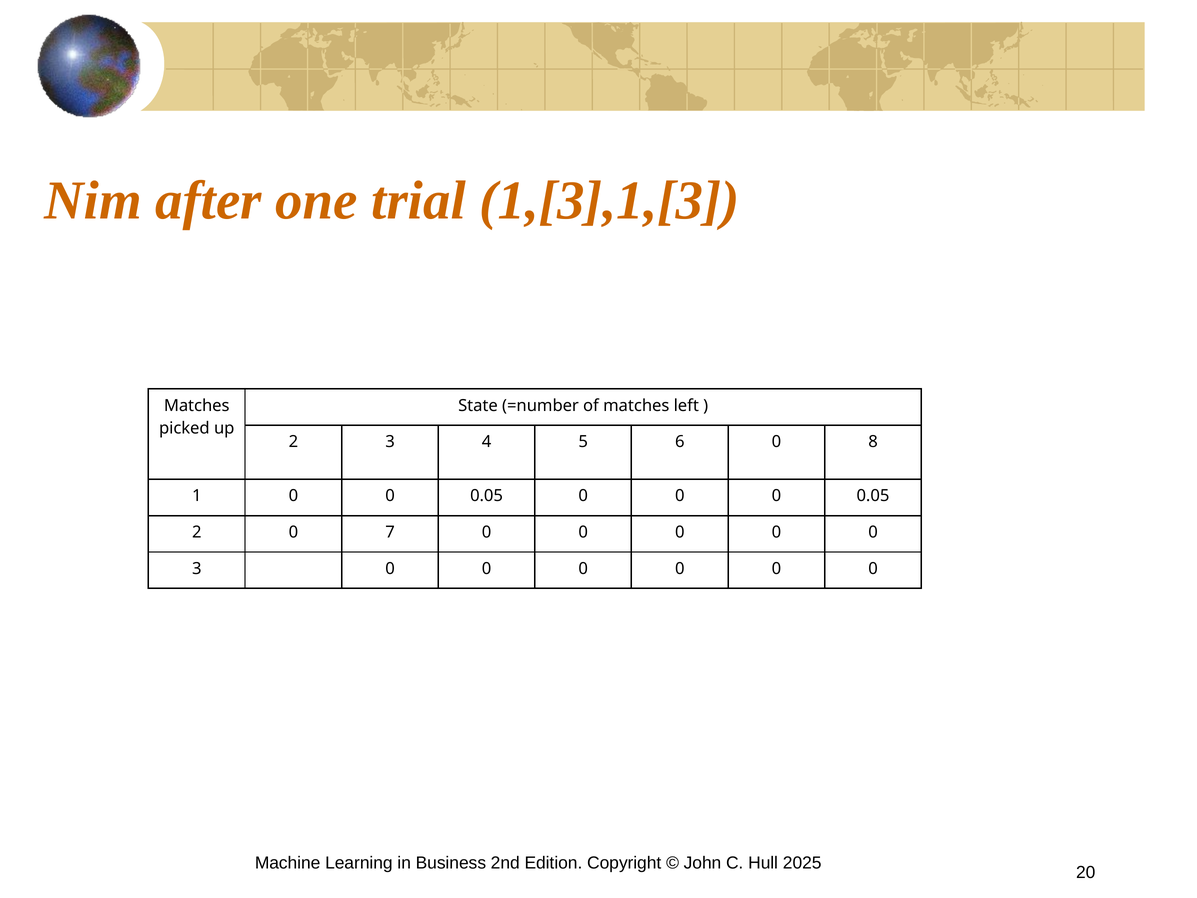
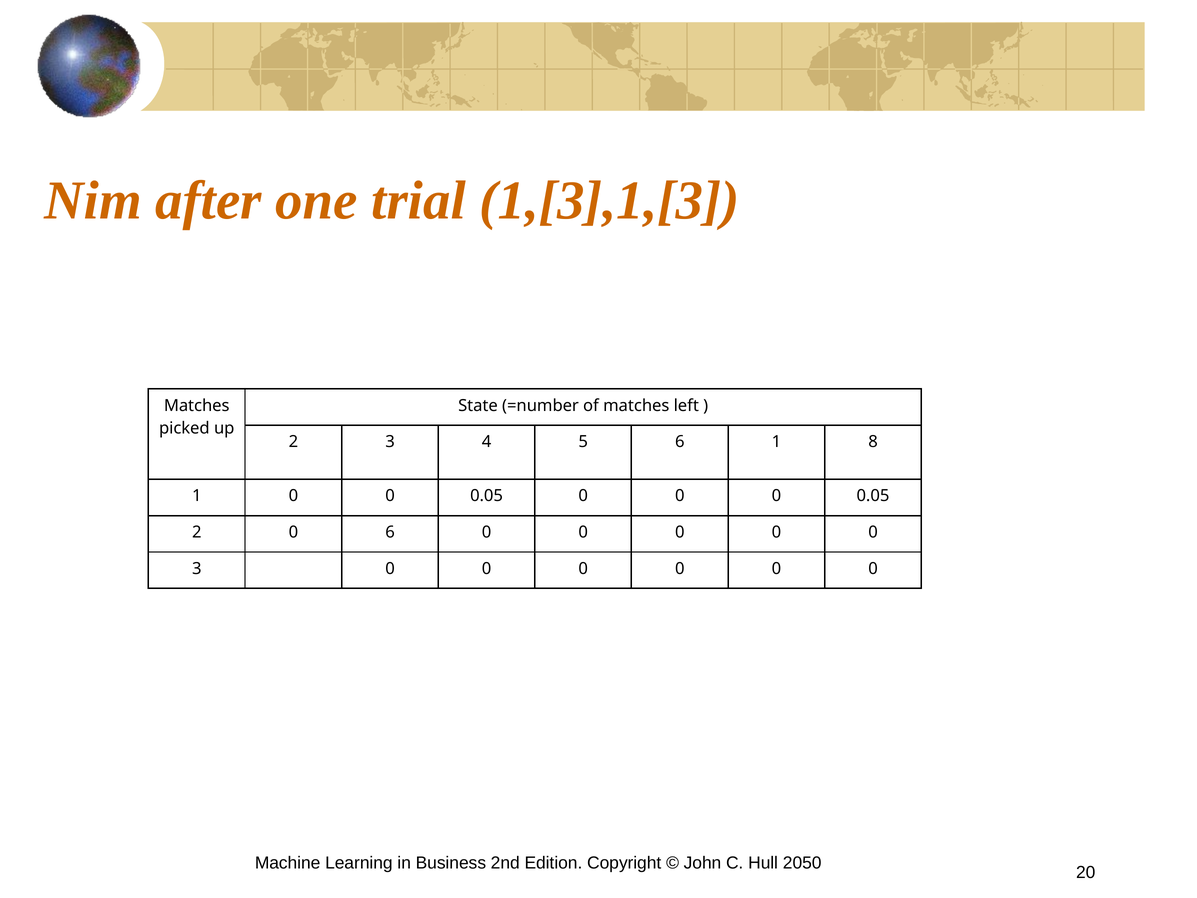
6 0: 0 -> 1 (776, 442)
0 7: 7 -> 6 (390, 532)
2025: 2025 -> 2050 (802, 863)
